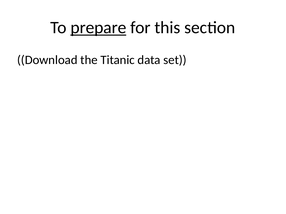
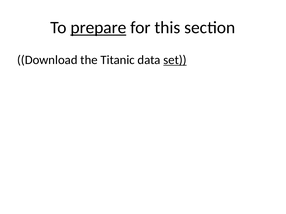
set underline: none -> present (175, 60)
